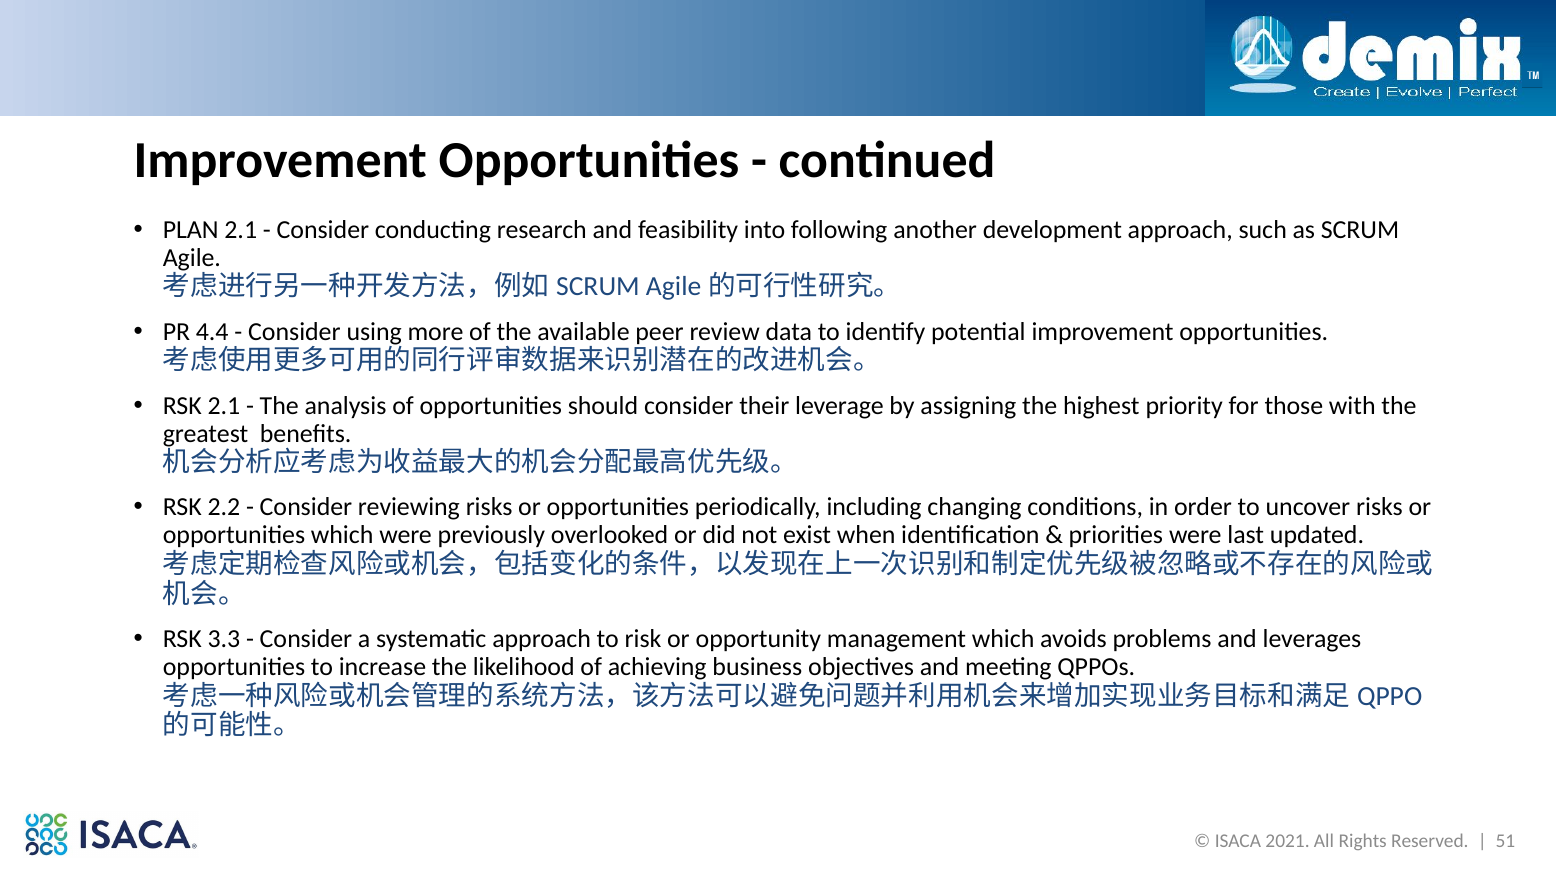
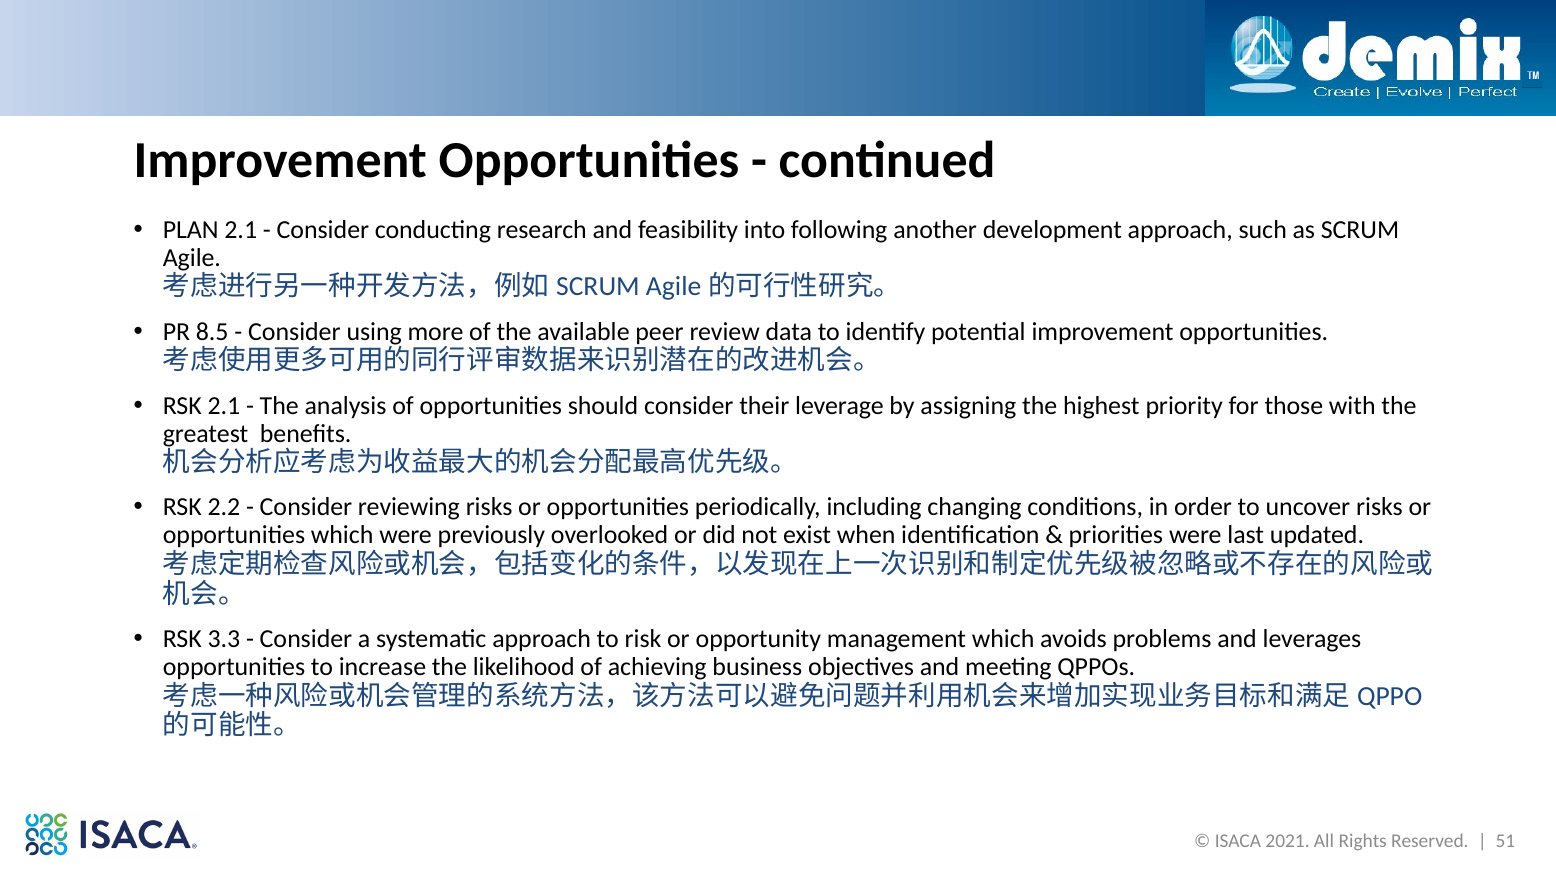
4.4: 4.4 -> 8.5 (212, 332)
